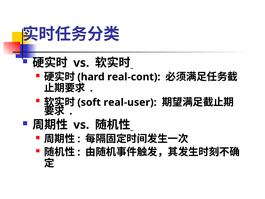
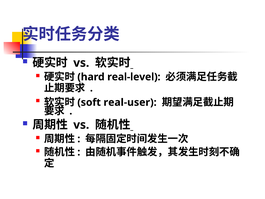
real-cont: real-cont -> real-level (134, 77)
